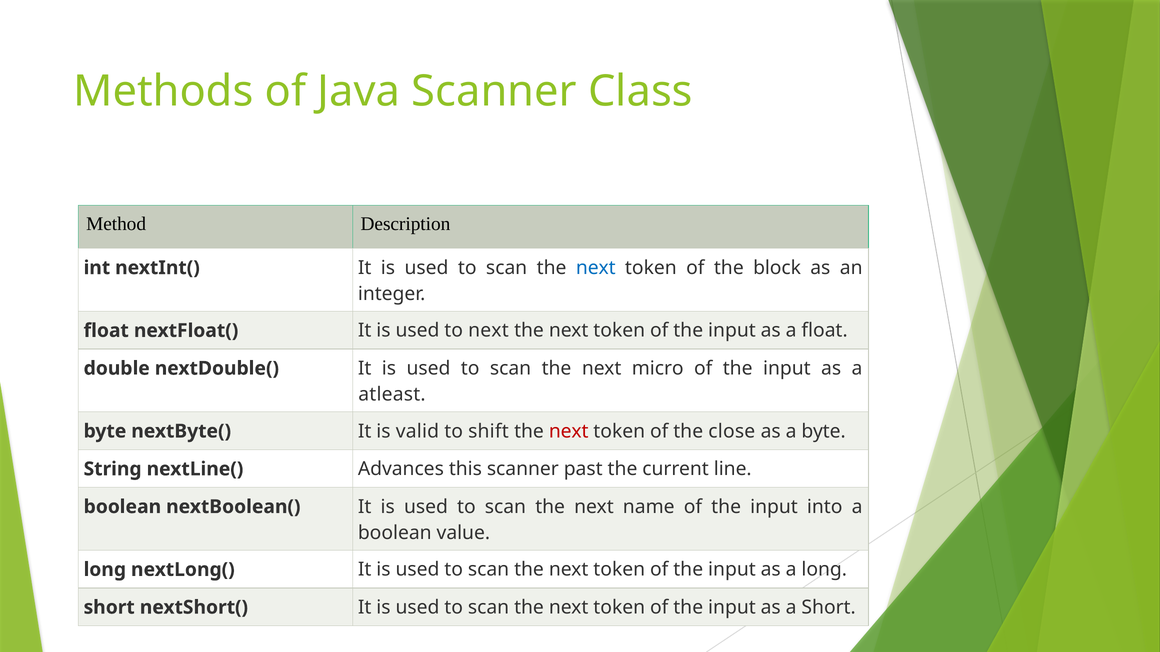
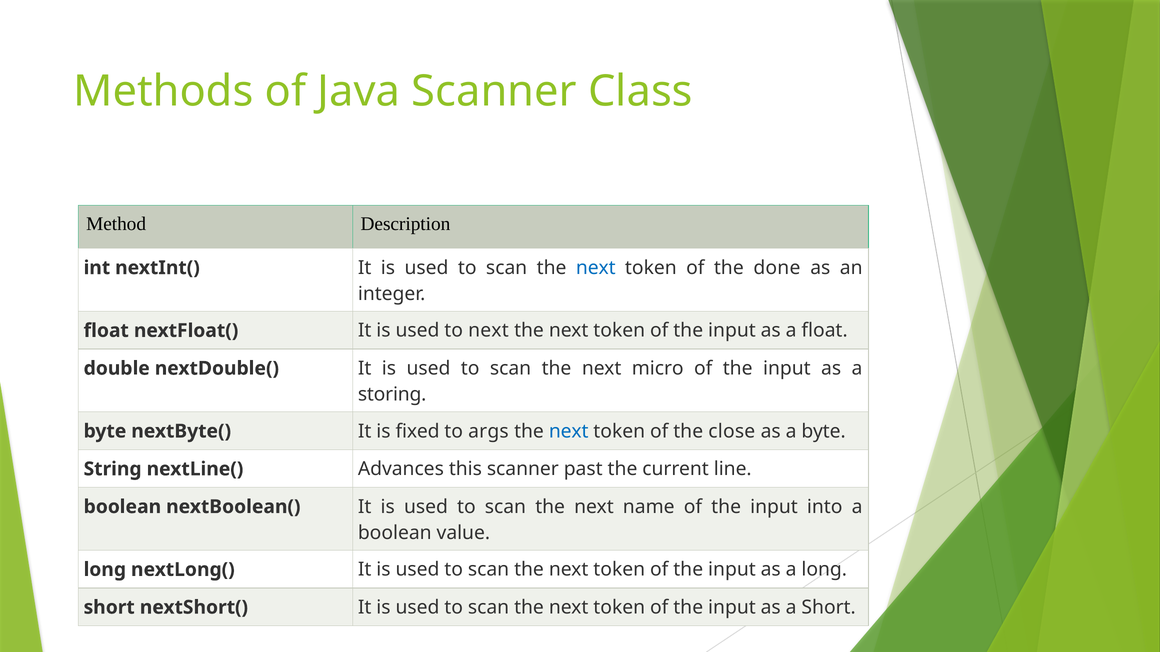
block: block -> done (777, 268)
atleast: atleast -> storing (392, 395)
valid: valid -> fixed (418, 431)
shift: shift -> args (488, 431)
next colour: red -> blue (569, 431)
